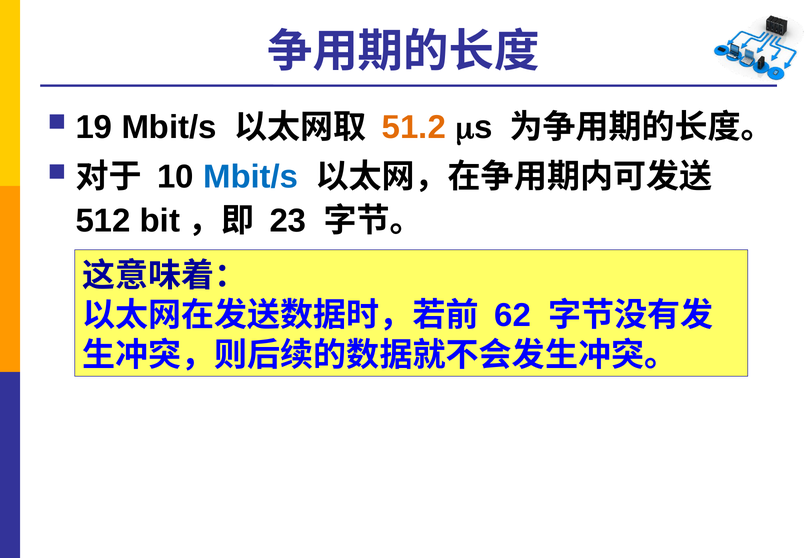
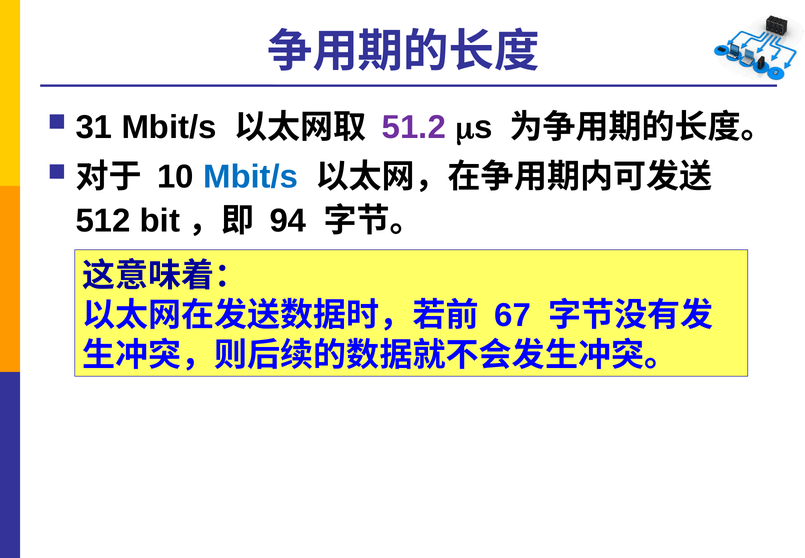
19: 19 -> 31 (94, 127)
51.2 colour: orange -> purple (414, 127)
23: 23 -> 94 (288, 220)
62: 62 -> 67 (513, 315)
